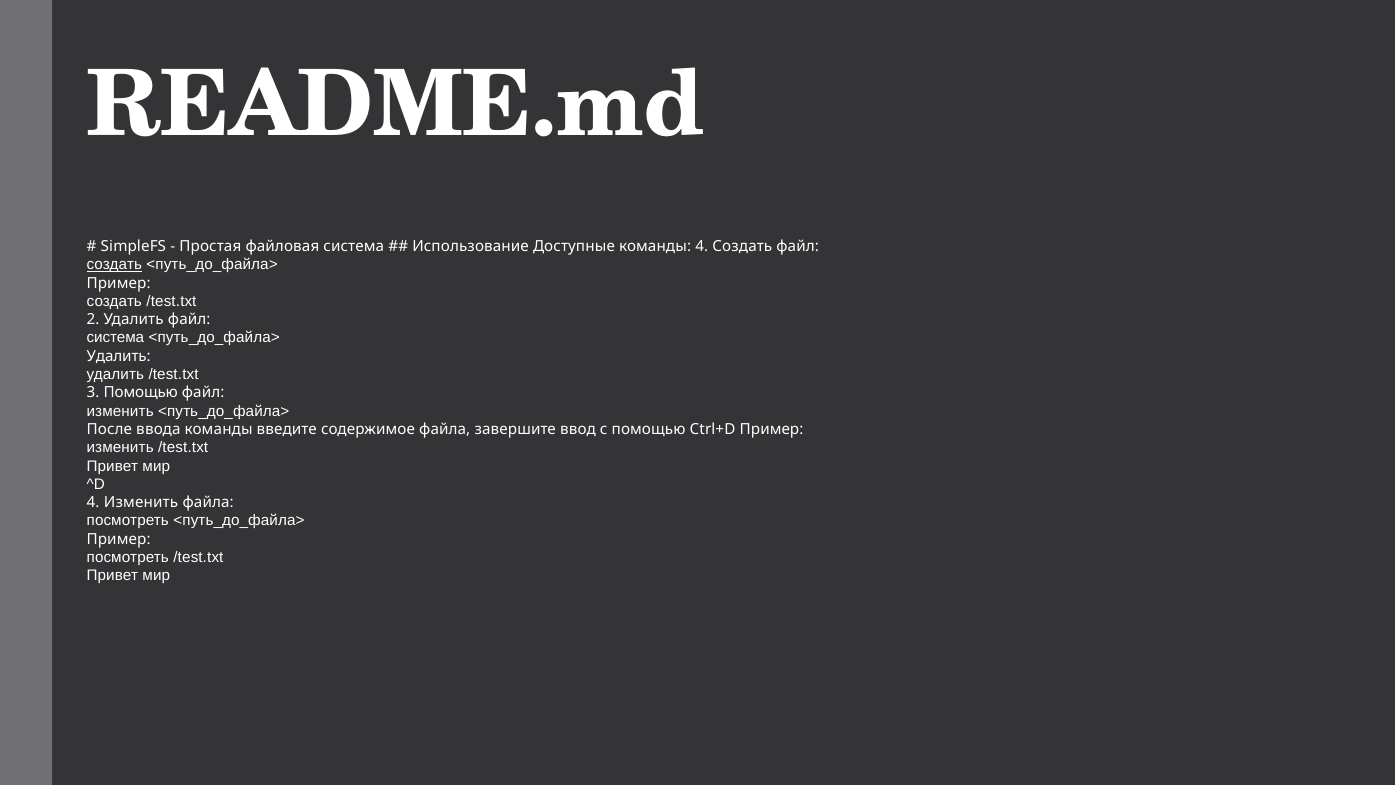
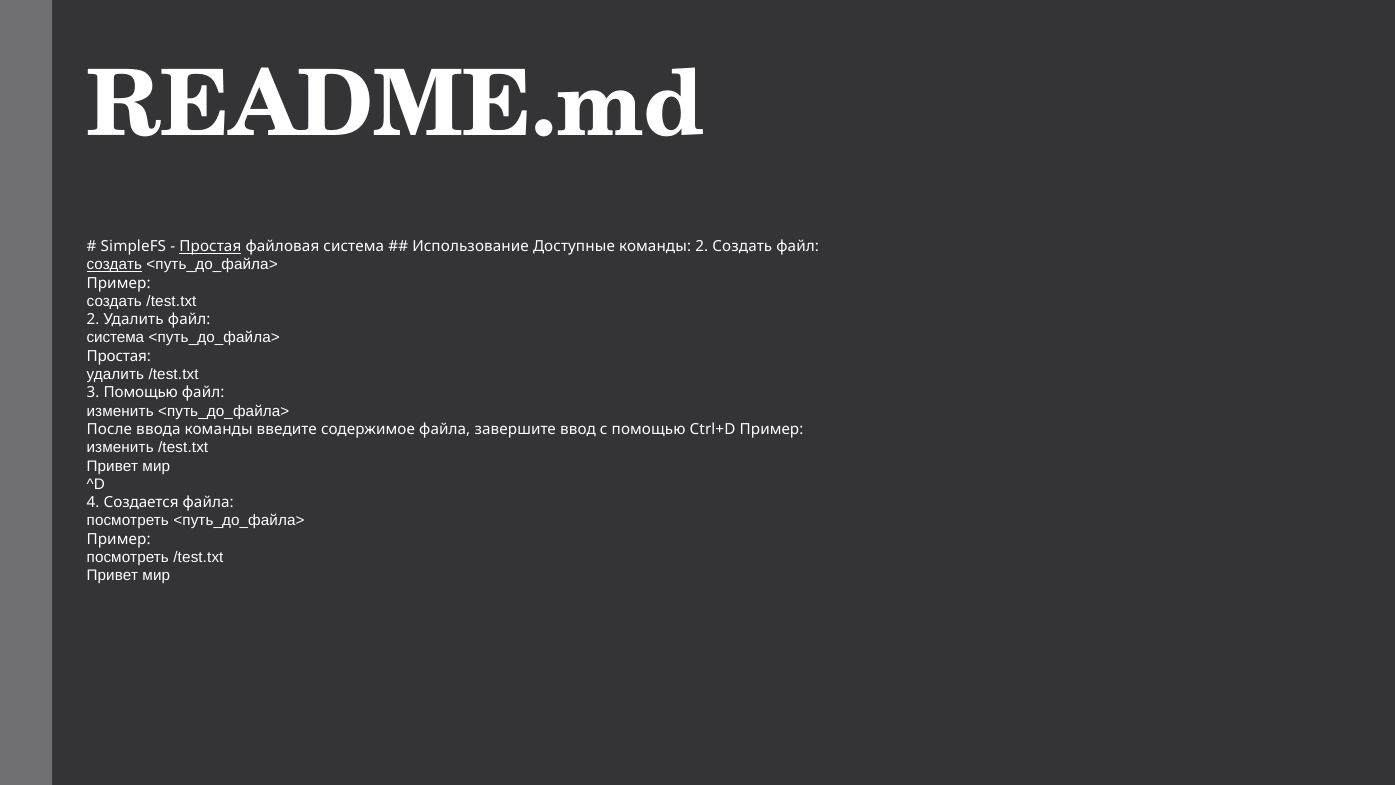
Простая underline: none -> present (210, 246)
команды 4: 4 -> 2 (702, 246)
Удалить: Удалить -> Простая (119, 356)
4 Изменить: Изменить -> Создается (141, 502)
